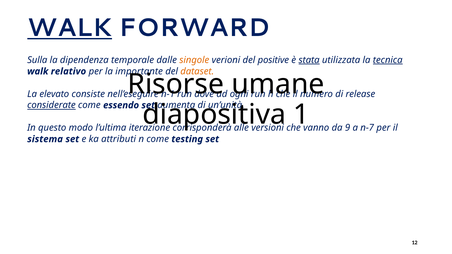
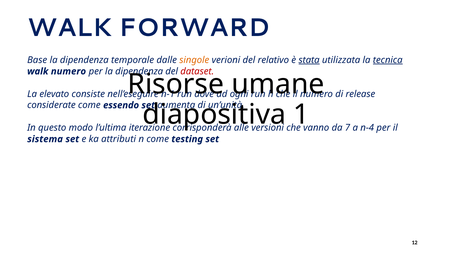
WALK underline: present -> none (70, 28)
Sulla: Sulla -> Base (37, 60)
positive: positive -> relativo (273, 60)
walk relativo: relativo -> numero (68, 71)
per la importante: importante -> dipendenza (139, 71)
dataset colour: orange -> red (197, 71)
considerate underline: present -> none (51, 105)
9: 9 -> 7 (348, 128)
n-7: n-7 -> n-4 (367, 128)
